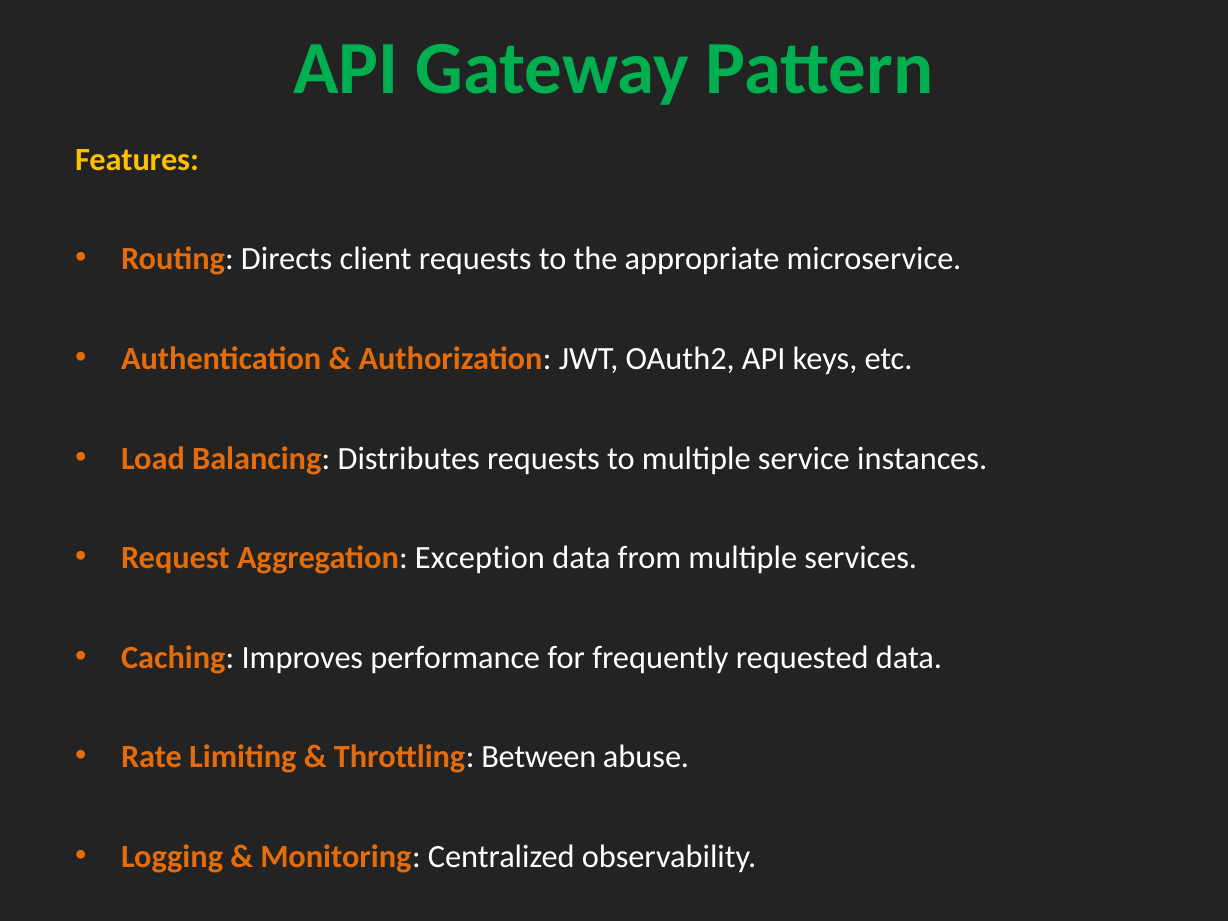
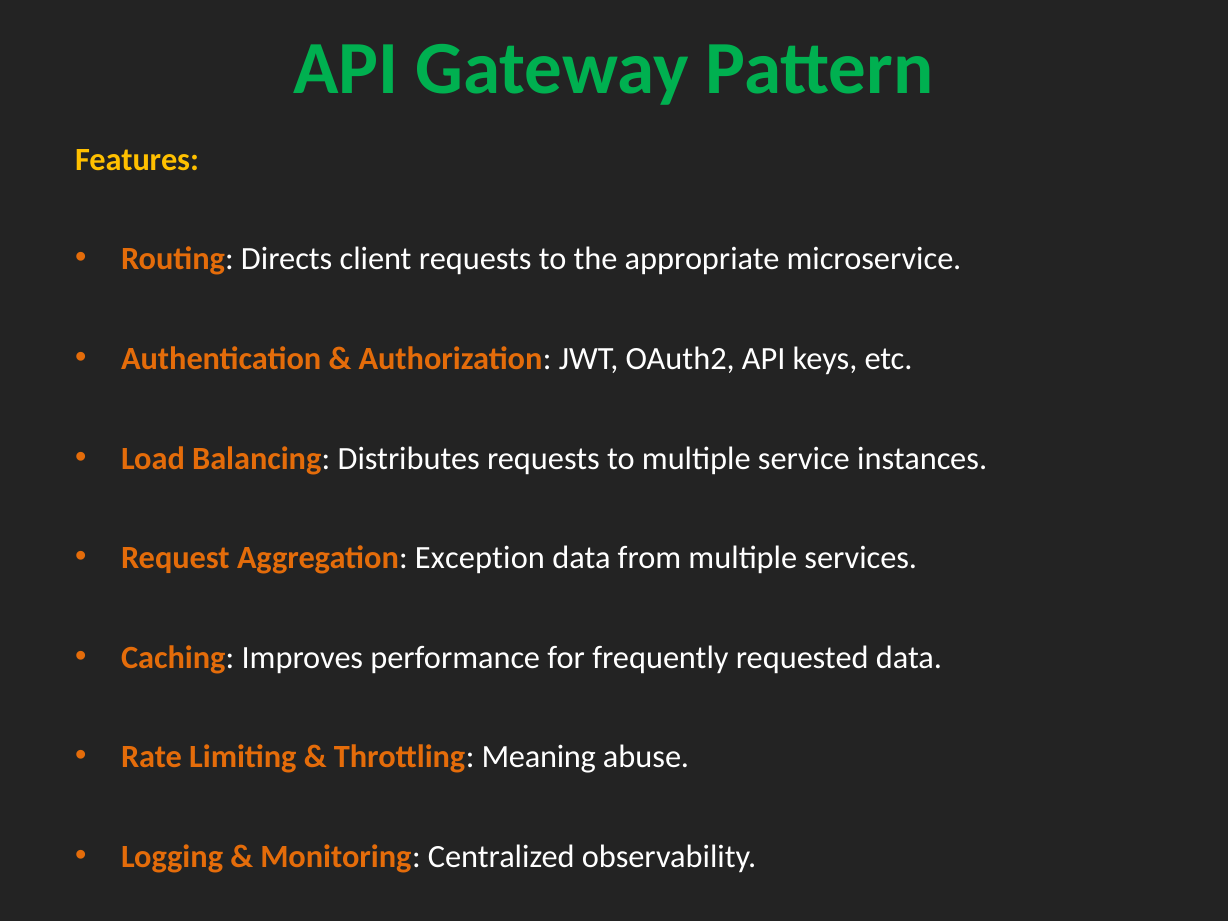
Between: Between -> Meaning (539, 757)
